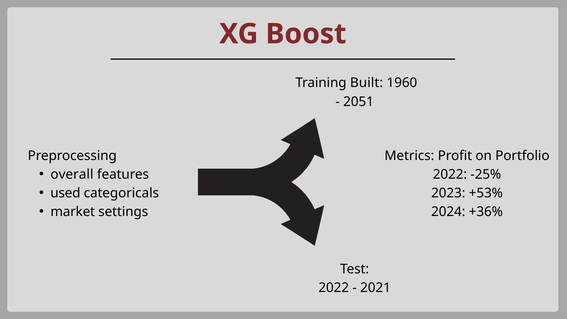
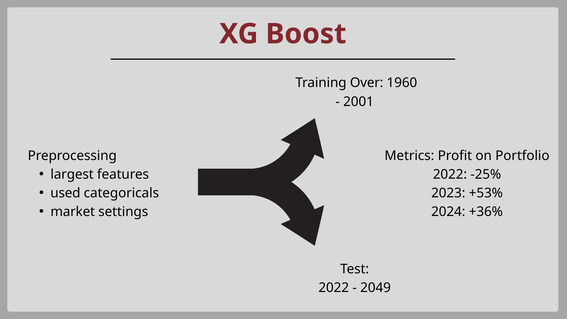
Built: Built -> Over (367, 83)
2051: 2051 -> 2001 (359, 102)
overall: overall -> largest (72, 174)
2021: 2021 -> 2049 (376, 288)
